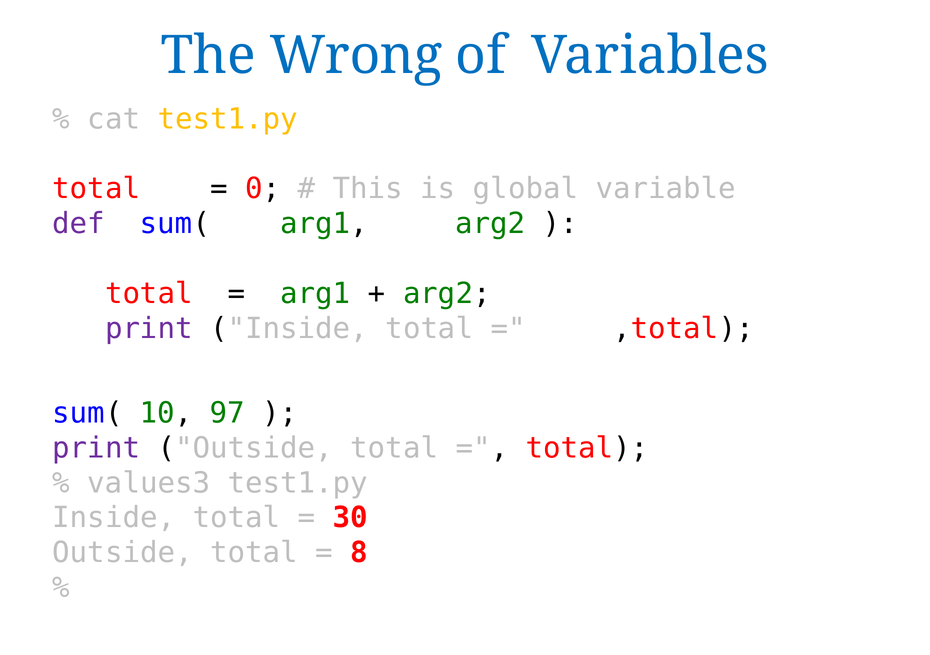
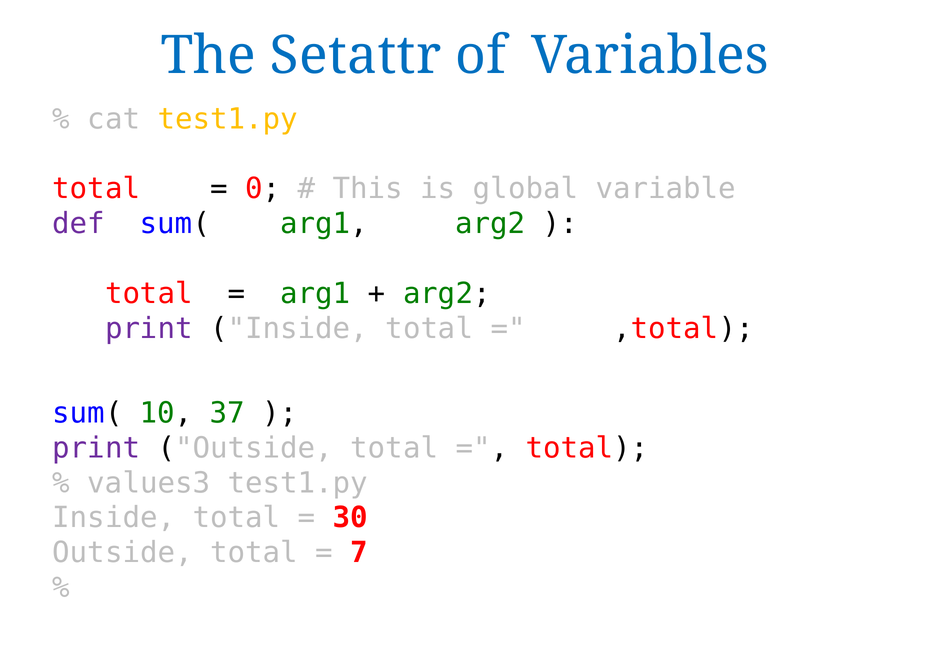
Wrong: Wrong -> Setattr (356, 55)
97: 97 -> 37 (227, 413)
8: 8 -> 7 (359, 553)
